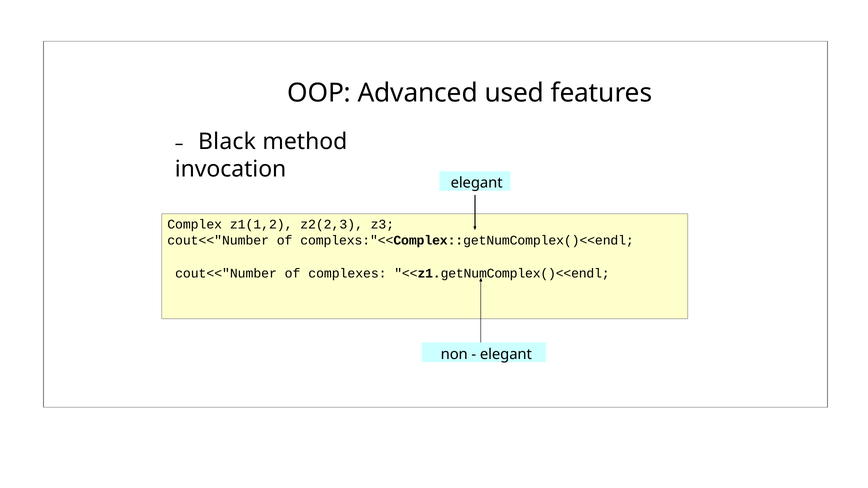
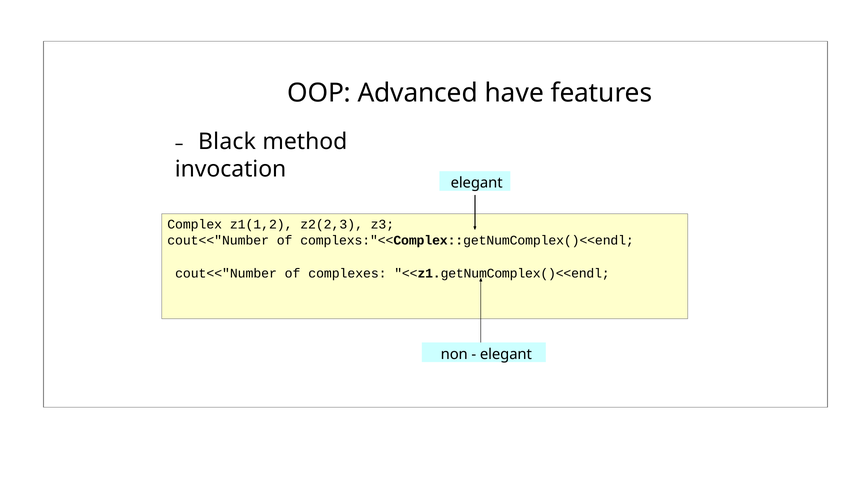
used: used -> have (514, 93)
